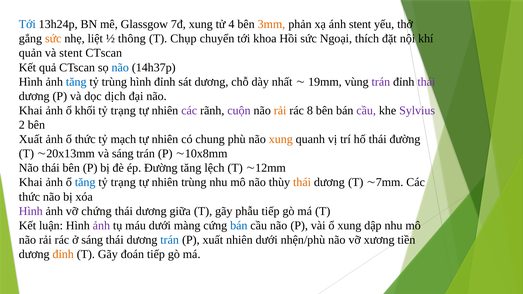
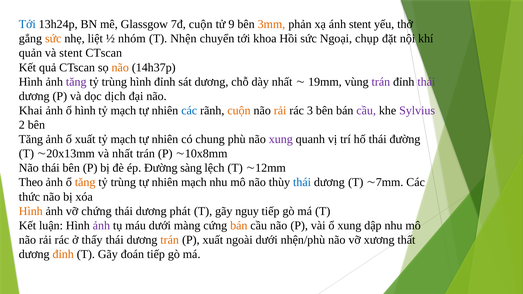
7đ xung: xung -> cuộn (201, 24)
4: 4 -> 9 (231, 24)
thông: thông -> nhóm (132, 39)
Chụp: Chụp -> Nhện (183, 39)
thích: thích -> chụp (367, 39)
não colour: blue -> orange (120, 67)
tăng colour: blue -> purple (76, 82)
ổ khối: khối -> hình (85, 111)
trạng: trạng -> mạch (123, 111)
các colour: purple -> blue (189, 111)
cuộn colour: purple -> orange (239, 111)
8: 8 -> 3 (310, 111)
Xuất: Xuất -> Tăng (31, 139)
ổ thức: thức -> xuất (85, 139)
xung colour: orange -> purple (281, 139)
và sáng: sáng -> nhất (123, 154)
Đường tăng: tăng -> sàng (191, 168)
Khai: Khai -> Theo (31, 182)
tăng colour: blue -> orange (85, 182)
trạng: trạng -> trùng (123, 182)
nhiên trùng: trùng -> mạch (194, 182)
thái colour: orange -> blue (302, 182)
Hình colour: purple -> orange (31, 211)
giữa: giữa -> phát (180, 211)
phẫu: phẫu -> nguy (247, 211)
bán colour: blue -> orange (239, 226)
ở sáng: sáng -> thấy (92, 240)
trán colour: blue -> orange (170, 240)
xuất nhiên: nhiên -> ngoài (239, 240)
tiền: tiền -> thất (406, 240)
